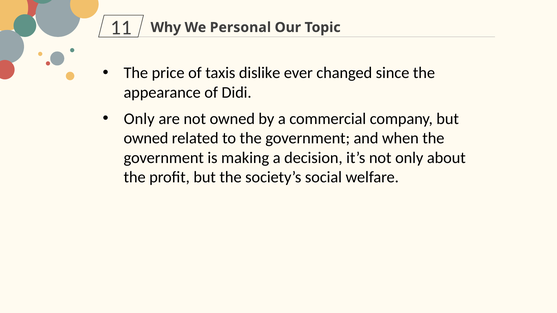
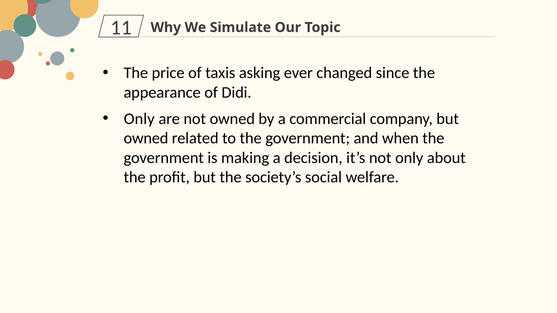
Personal: Personal -> Simulate (240, 27)
dislike: dislike -> asking (260, 73)
